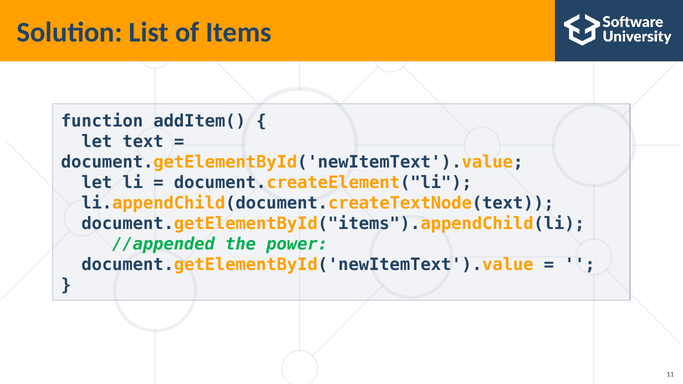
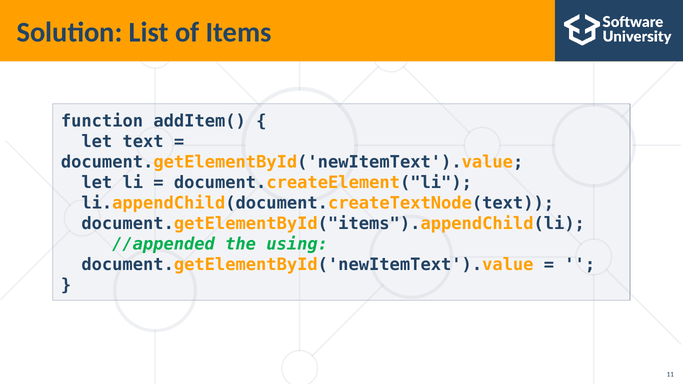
power: power -> using (297, 244)
